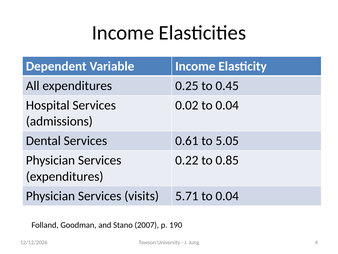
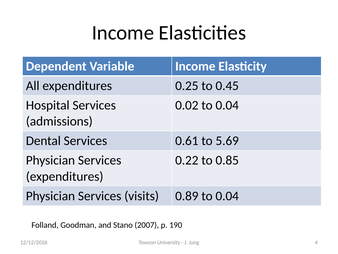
5.05: 5.05 -> 5.69 (227, 141)
5.71: 5.71 -> 0.89 (187, 196)
